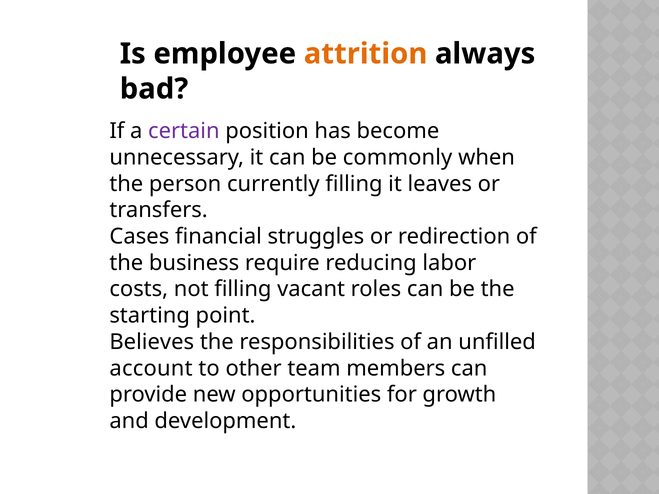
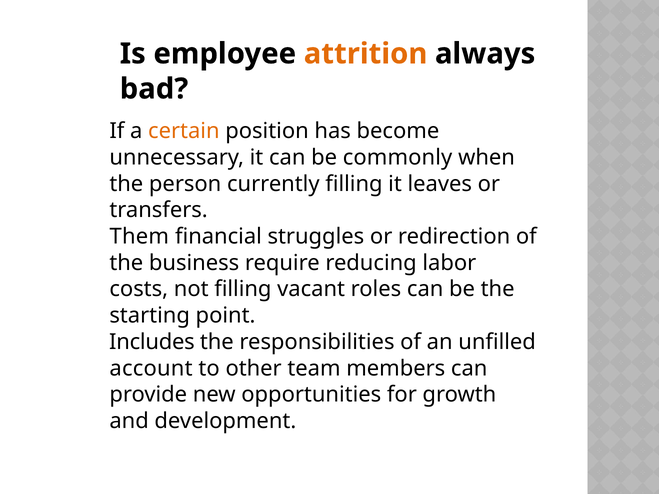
certain colour: purple -> orange (184, 131)
Cases: Cases -> Them (139, 237)
Believes: Believes -> Includes (152, 342)
